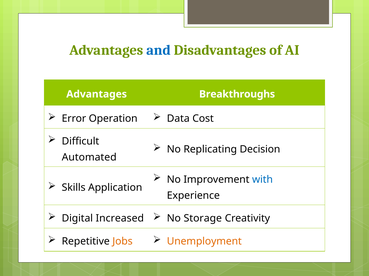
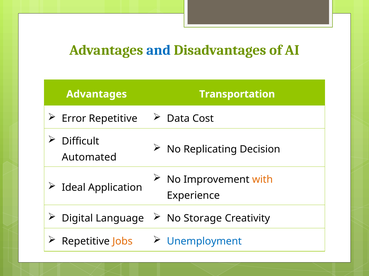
Breakthroughs: Breakthroughs -> Transportation (237, 94)
Error Operation: Operation -> Repetitive (113, 119)
with colour: blue -> orange (262, 180)
Skills: Skills -> Ideal (74, 188)
Increased: Increased -> Language (120, 219)
Unemployment colour: orange -> blue (204, 242)
